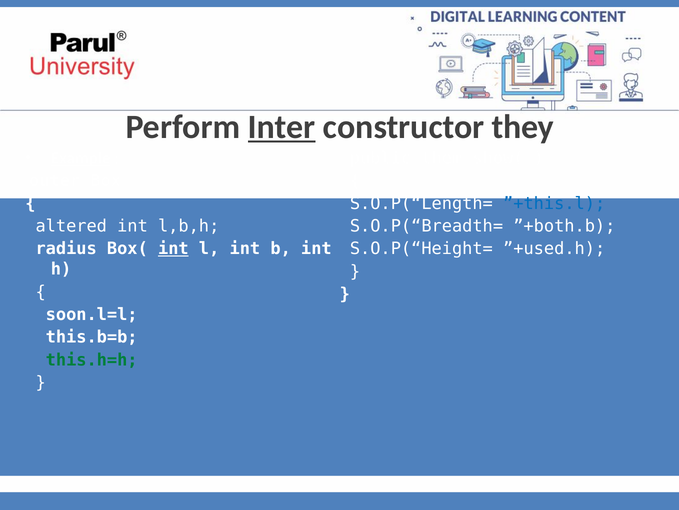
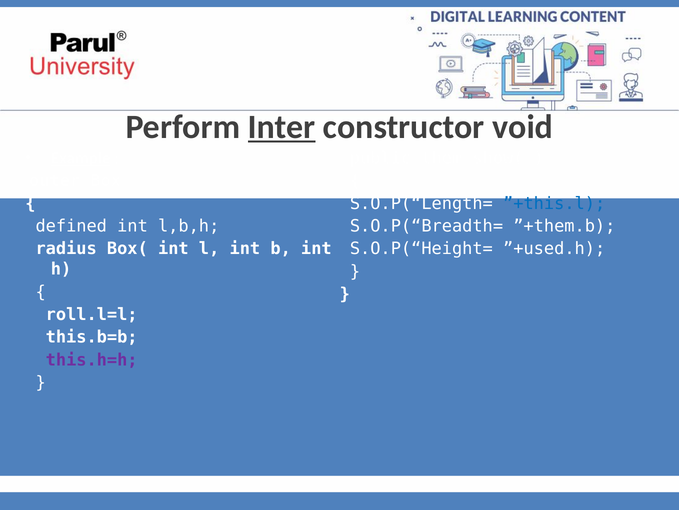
they: they -> void (523, 127)
altered: altered -> defined (71, 226)
”+both.b: ”+both.b -> ”+them.b (564, 226)
int underline: present -> none (173, 249)
soon.l=l: soon.l=l -> roll.l=l (92, 314)
this.h=h colour: green -> purple (92, 359)
